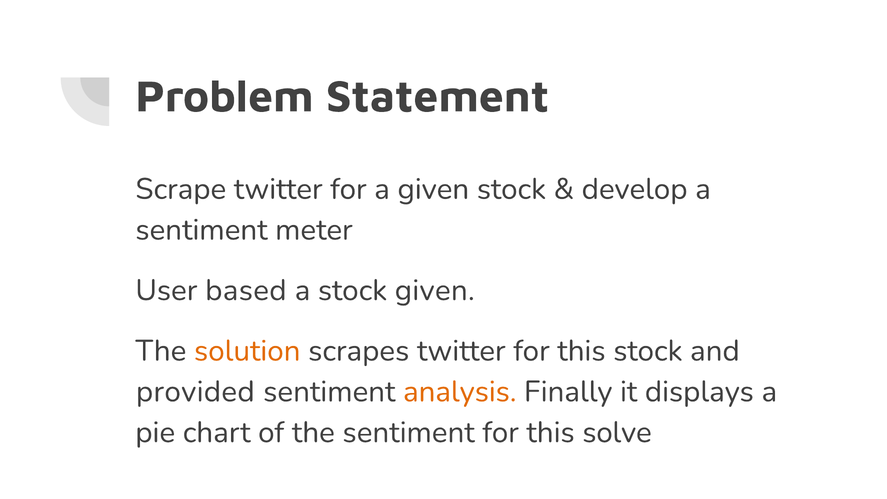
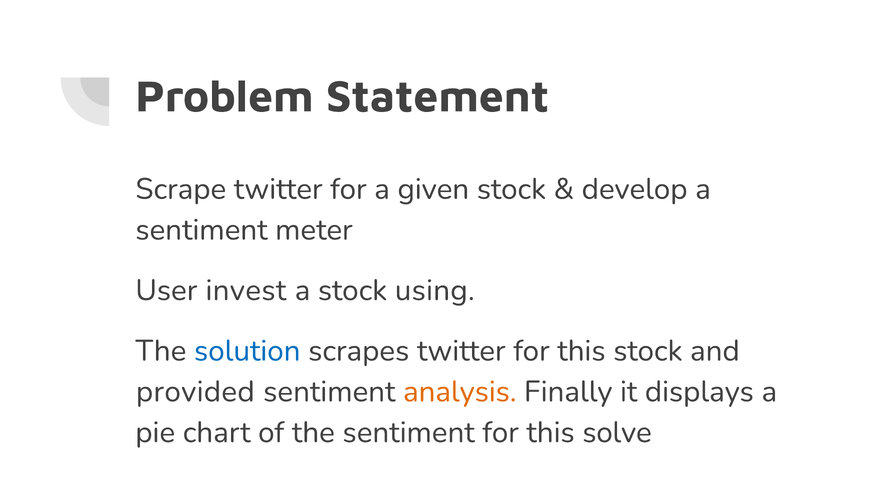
based: based -> invest (246, 290)
stock given: given -> using (435, 290)
solution colour: orange -> blue (247, 351)
